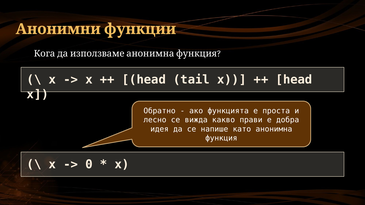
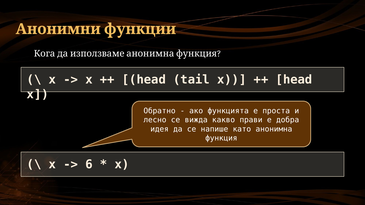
0: 0 -> 6 (89, 165)
